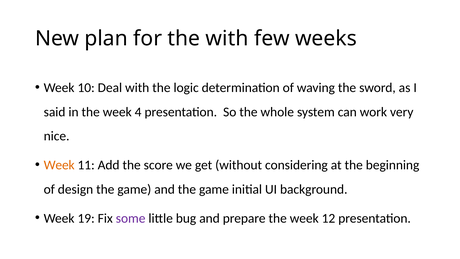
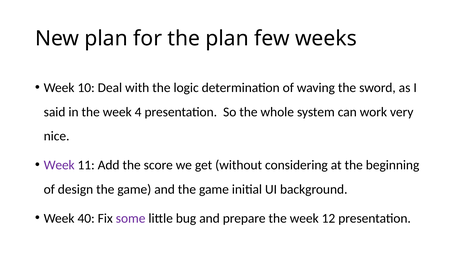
the with: with -> plan (227, 39)
Week colour: orange -> purple (59, 165)
19: 19 -> 40 (86, 218)
